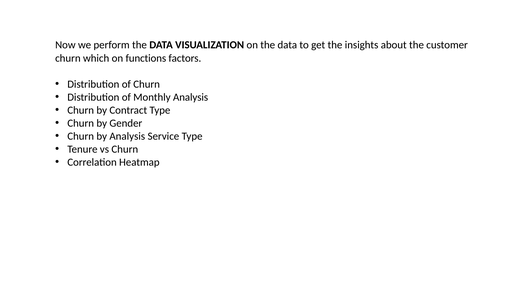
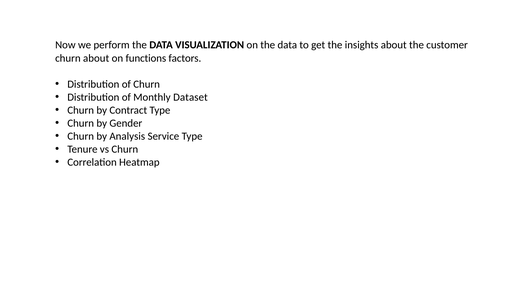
churn which: which -> about (96, 58)
Monthly Analysis: Analysis -> Dataset (190, 97)
